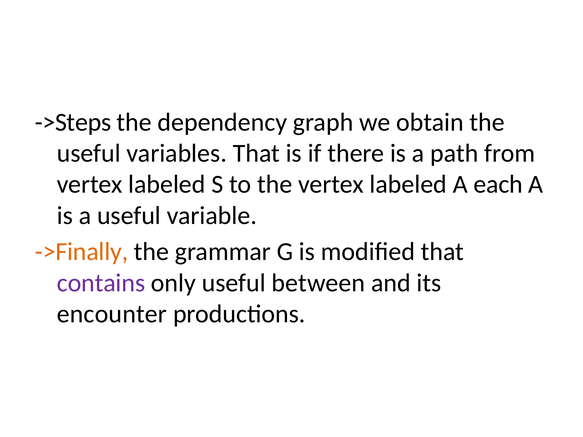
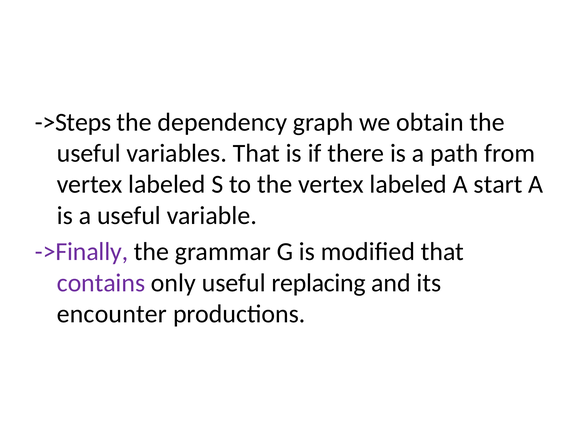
each: each -> start (498, 185)
->Finally colour: orange -> purple (82, 252)
between: between -> replacing (319, 283)
